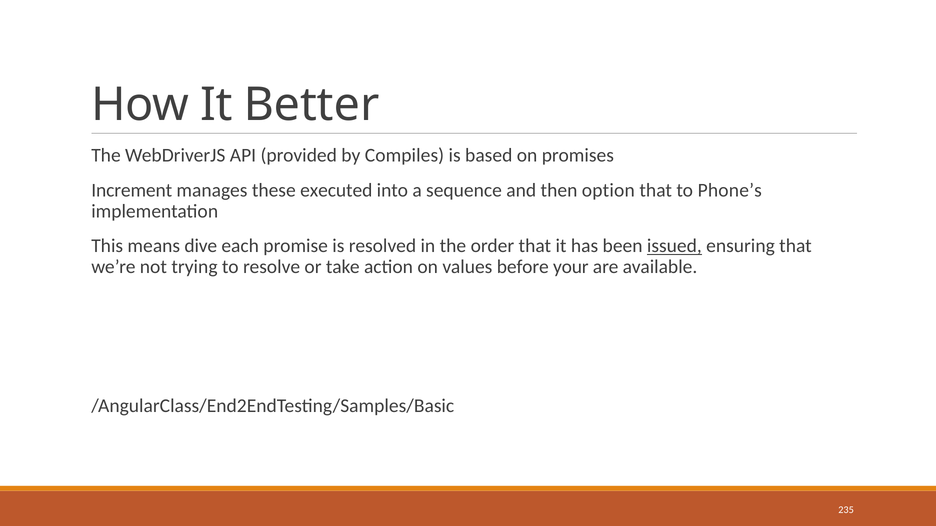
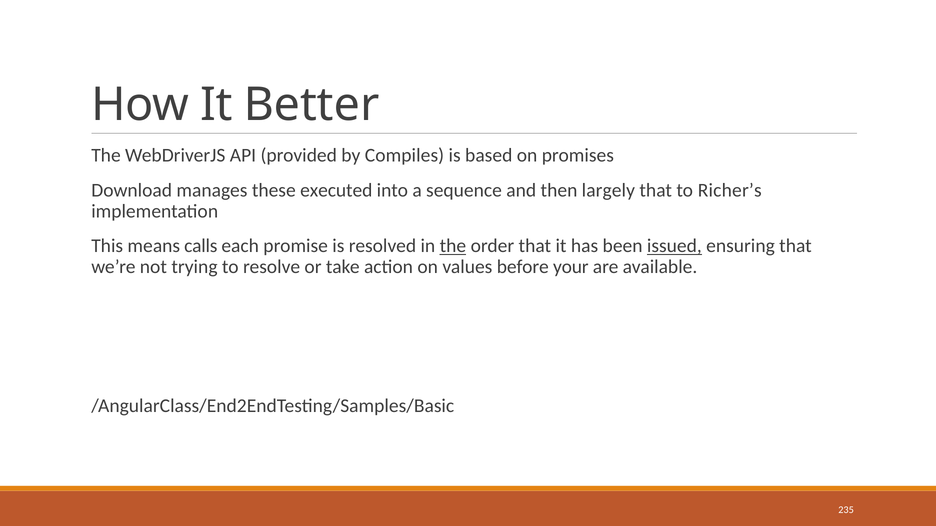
Increment: Increment -> Download (132, 190)
option: option -> largely (608, 190)
Phone’s: Phone’s -> Richer’s (730, 190)
dive: dive -> calls (201, 246)
the underline: none -> present (453, 246)
